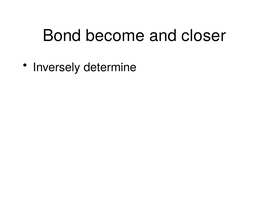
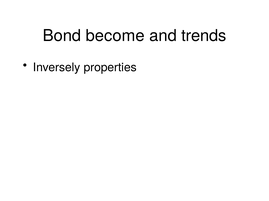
closer: closer -> trends (204, 36)
determine: determine -> properties (110, 68)
